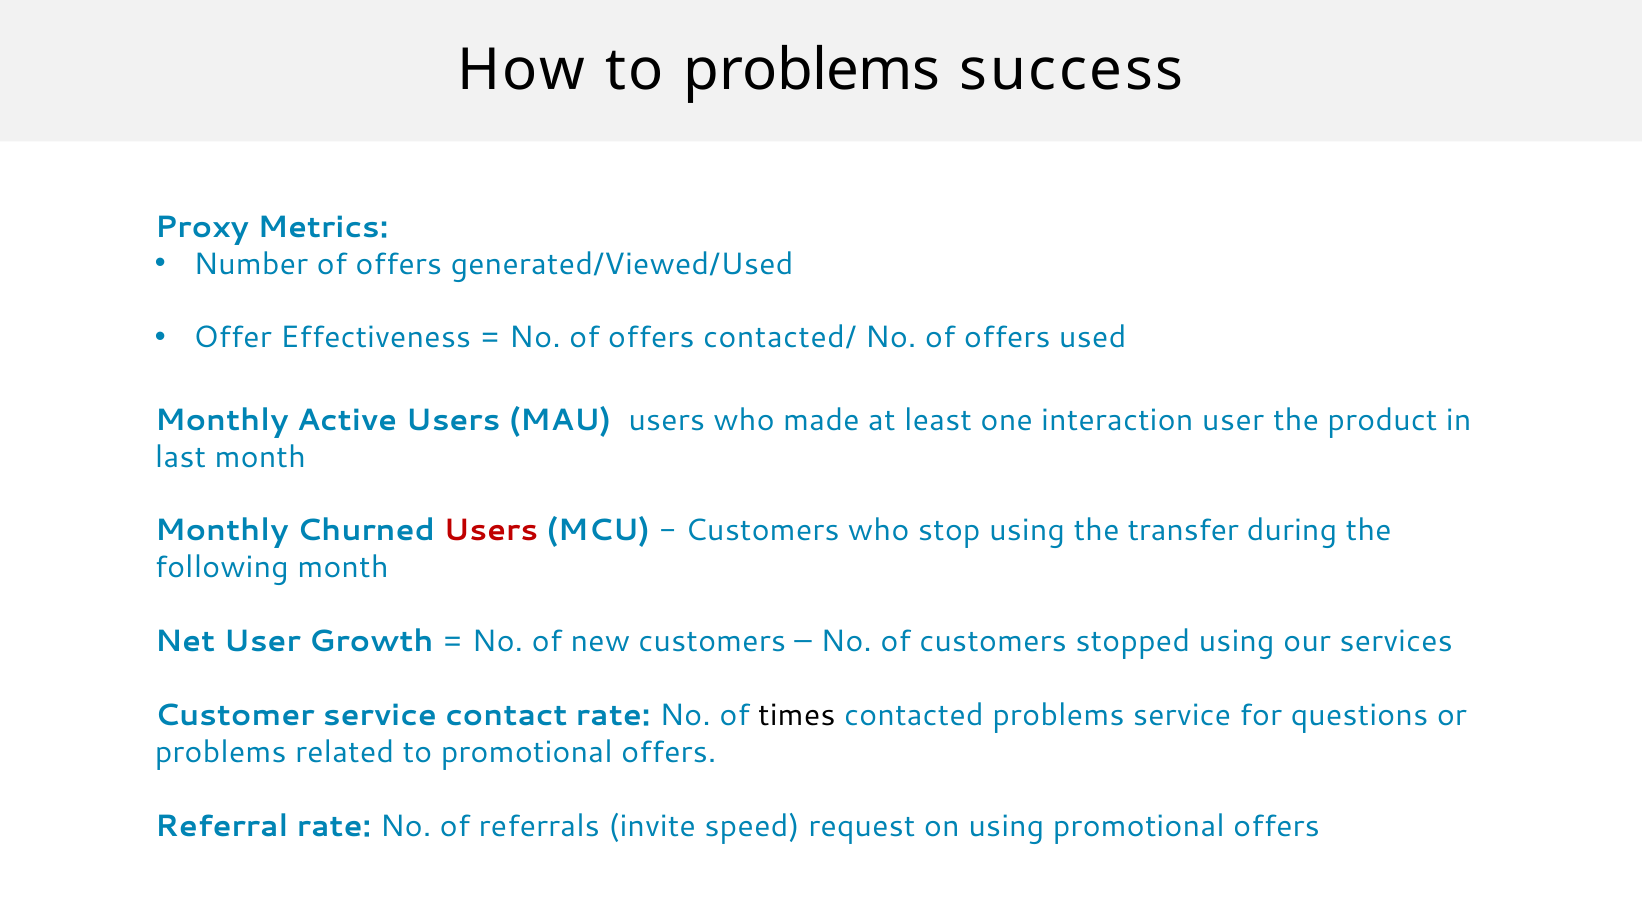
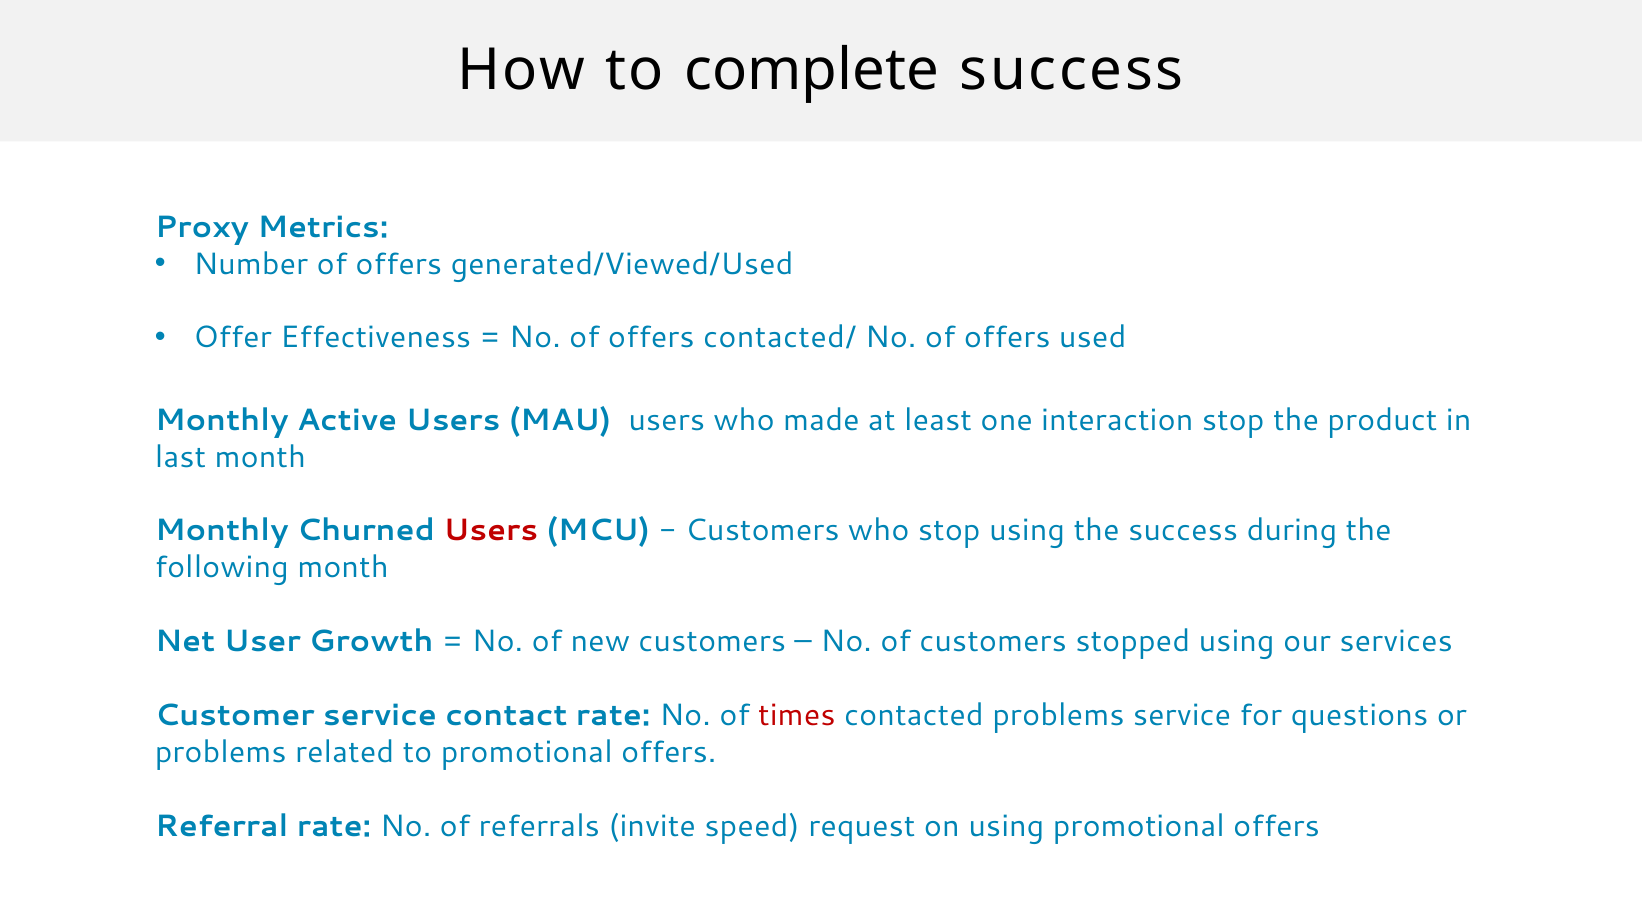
to problems: problems -> complete (812, 70)
interaction user: user -> stop (1233, 420)
the transfer: transfer -> success (1183, 531)
times colour: black -> red (797, 716)
